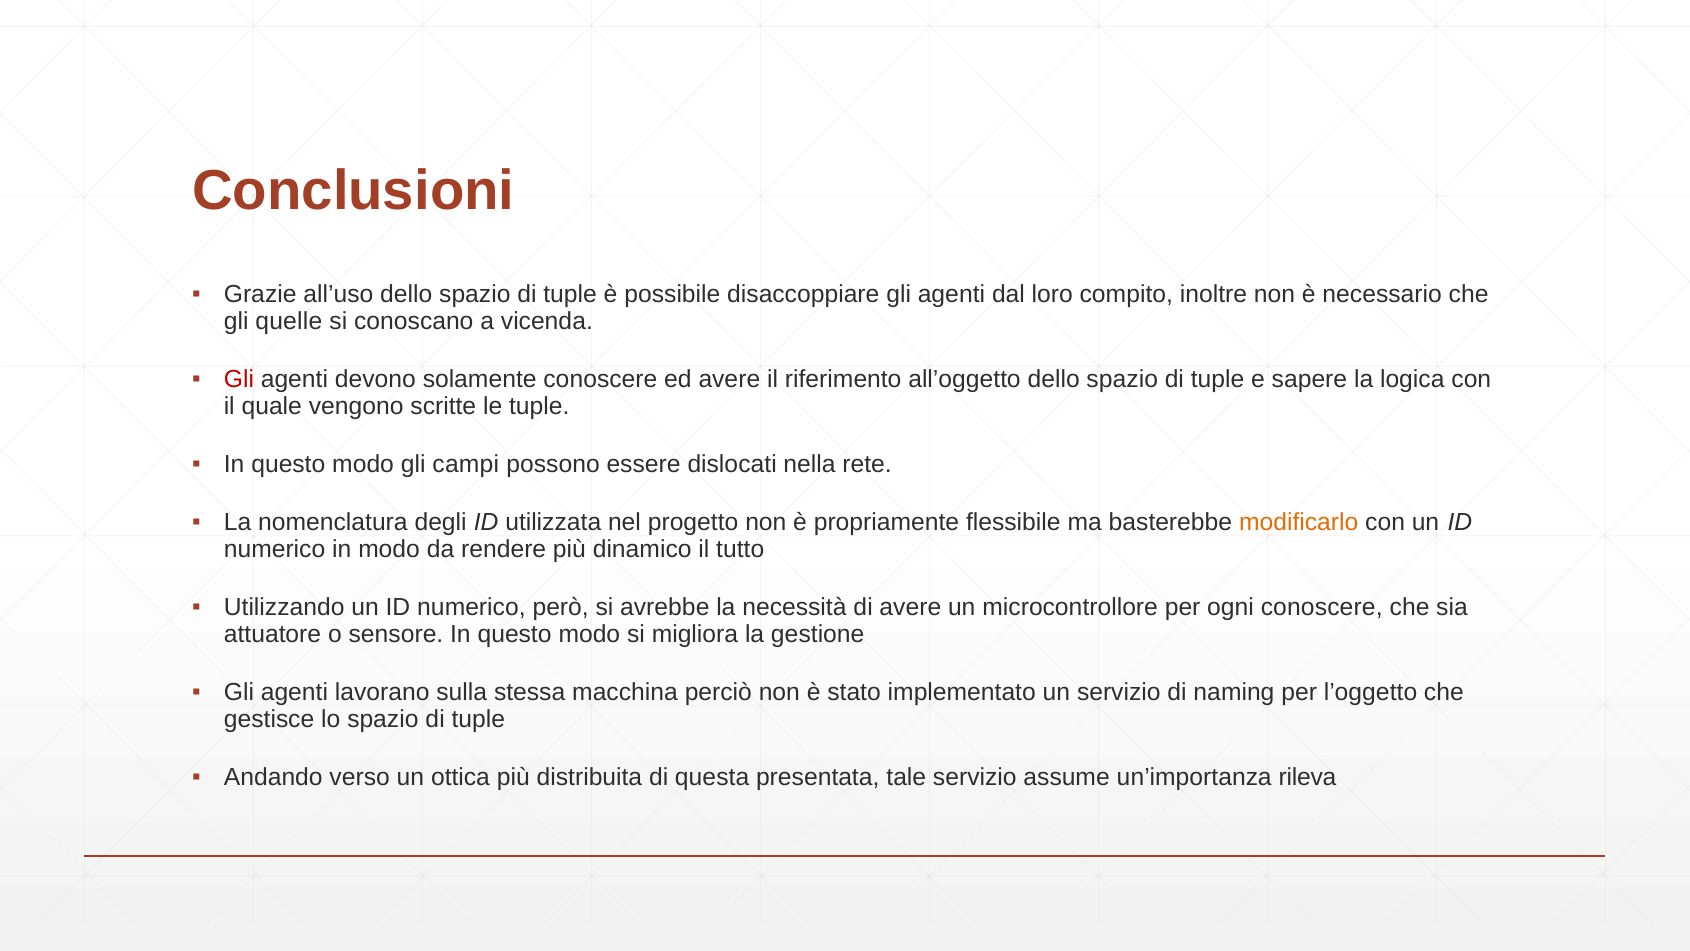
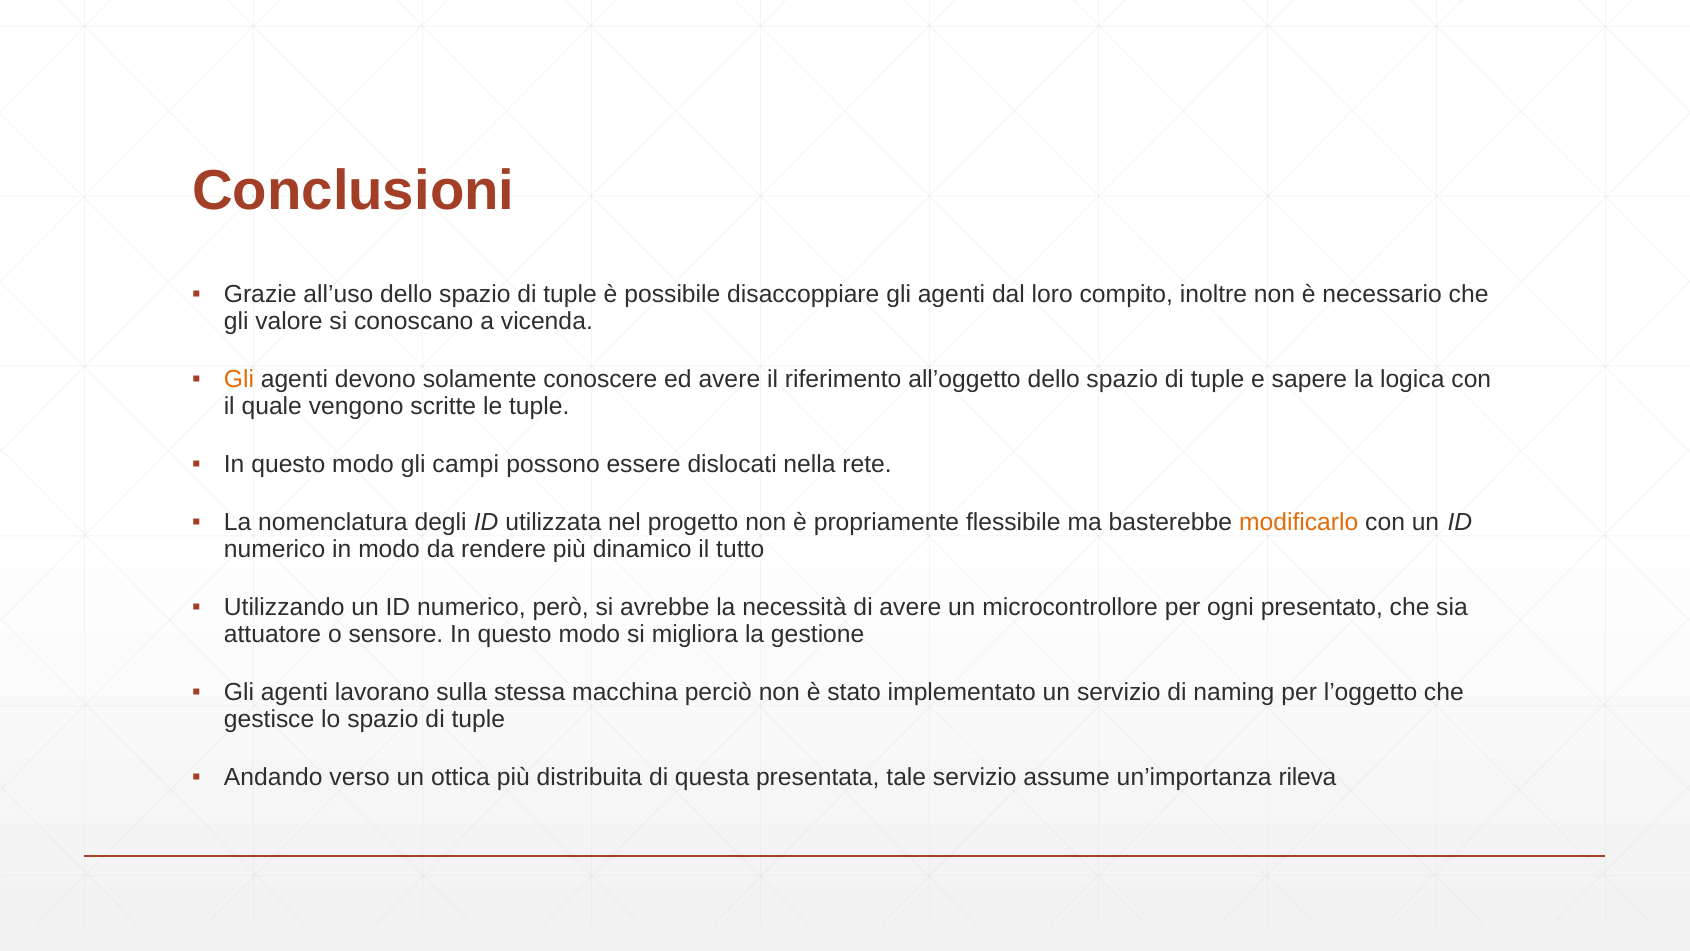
quelle: quelle -> valore (289, 321)
Gli colour: red -> orange (239, 379)
ogni conoscere: conoscere -> presentato (1322, 607)
